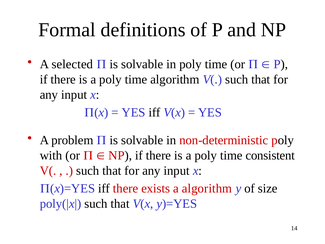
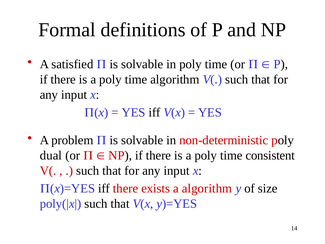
selected: selected -> satisfied (72, 64)
with: with -> dual (51, 155)
